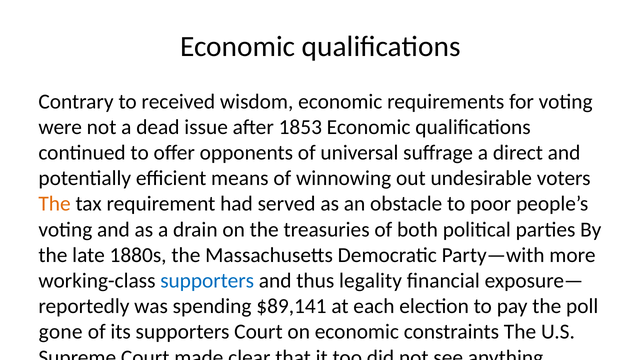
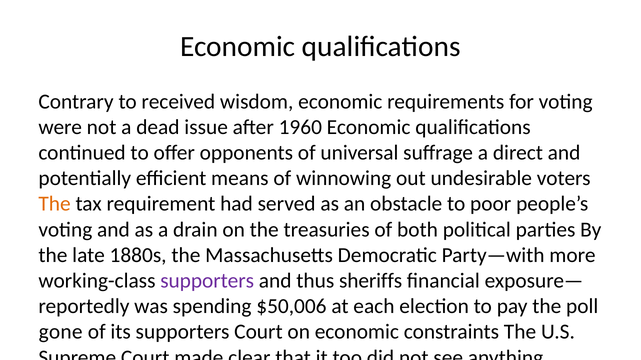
after 1853: 1853 -> 1960 (300, 127)
supporters colour: blue -> purple (207, 281)
legality: legality -> sheriffs (371, 281)
$89,141: $89,141 -> $50,006 (291, 307)
